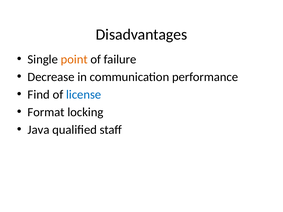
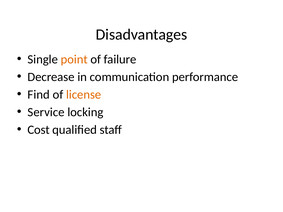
license colour: blue -> orange (84, 95)
Format: Format -> Service (46, 112)
Java: Java -> Cost (39, 130)
